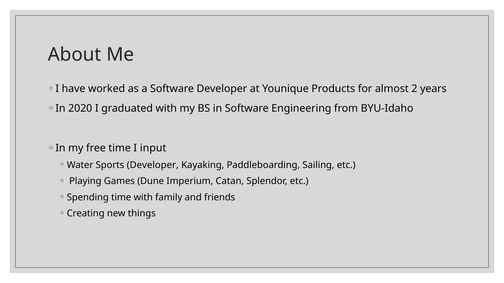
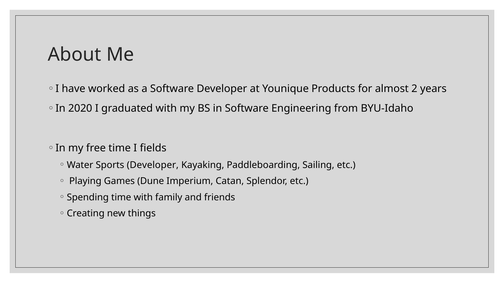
input: input -> fields (153, 148)
